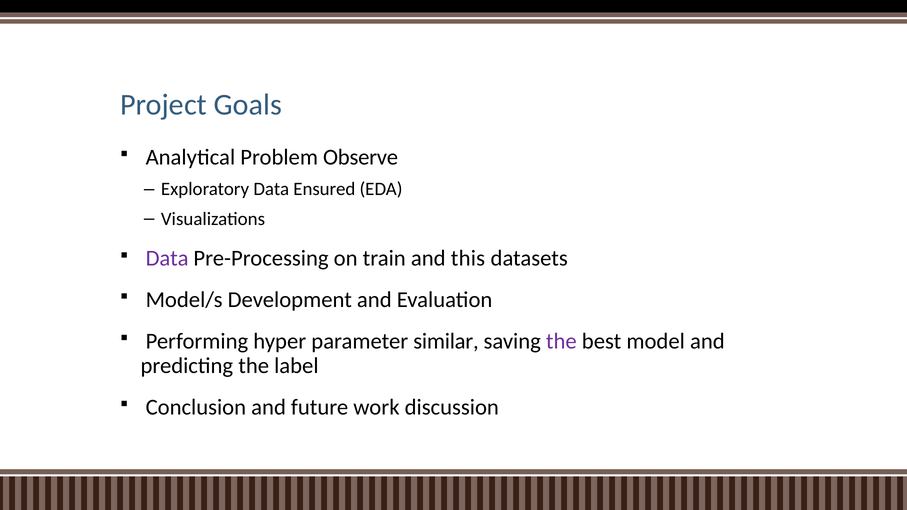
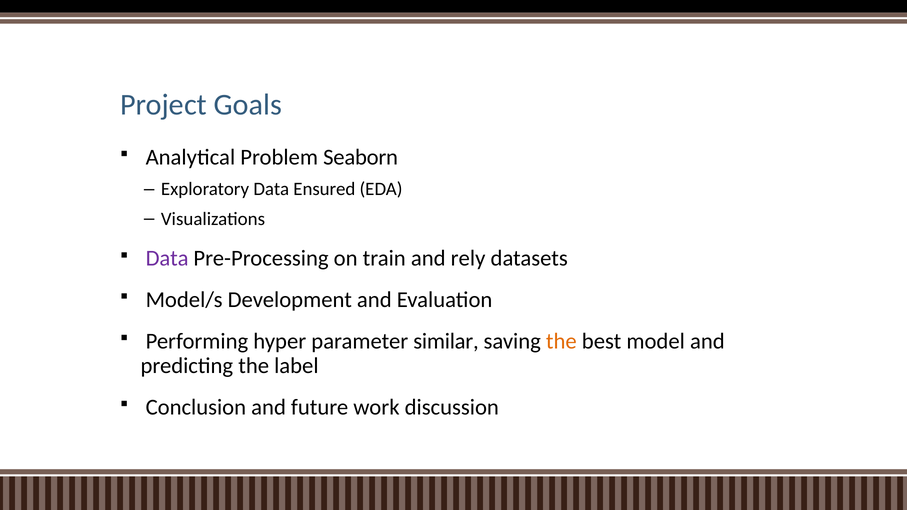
Observe: Observe -> Seaborn (361, 157)
this: this -> rely (468, 259)
the colour: purple -> orange (561, 342)
